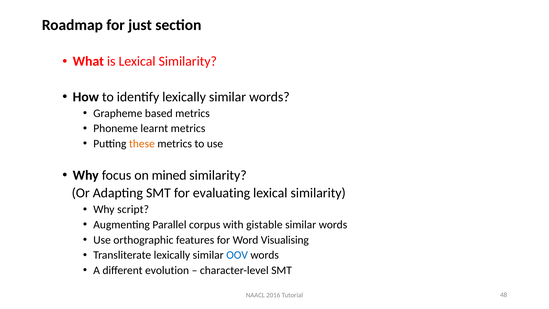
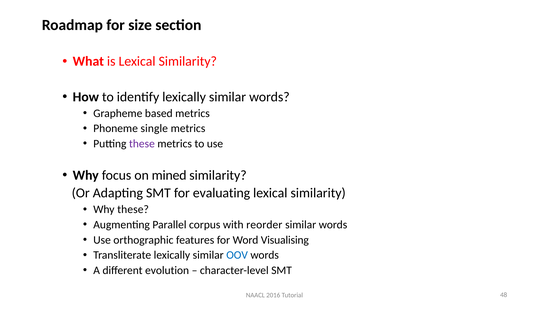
just: just -> size (140, 25)
learnt: learnt -> single (154, 128)
these colour: orange -> purple (142, 144)
Why script: script -> these (133, 209)
gistable: gistable -> reorder (264, 225)
